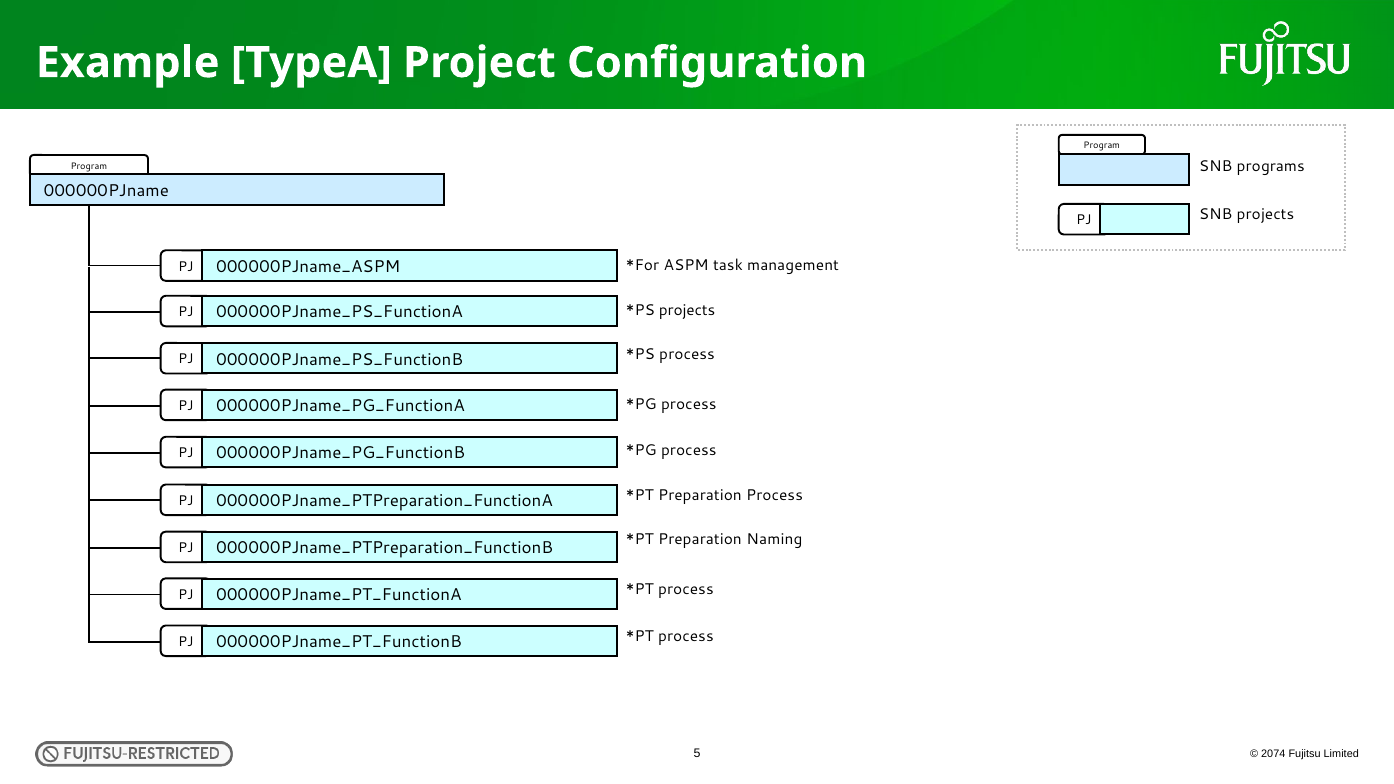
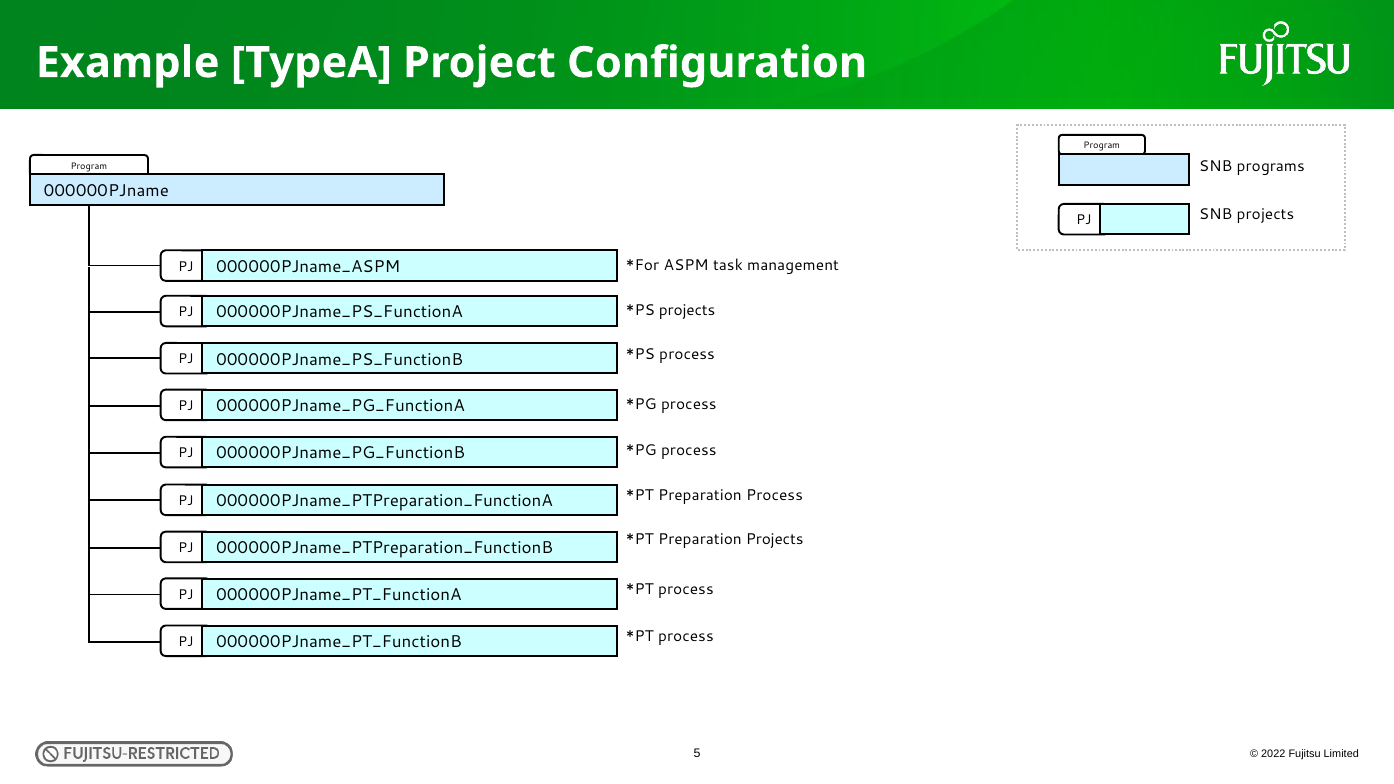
Preparation Naming: Naming -> Projects (775, 540)
2074: 2074 -> 2022 (1273, 754)
